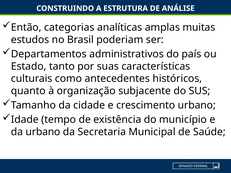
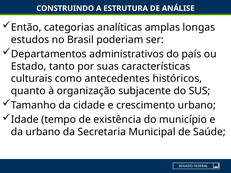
muitas: muitas -> longas (199, 27)
